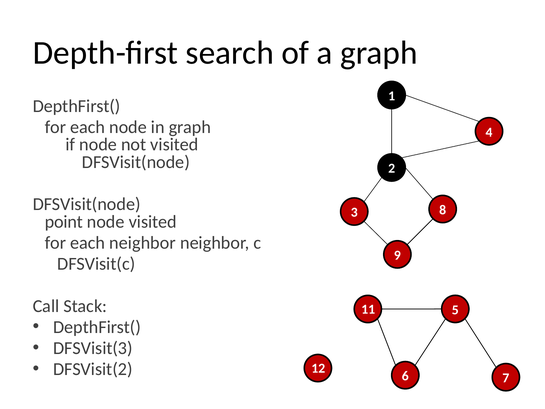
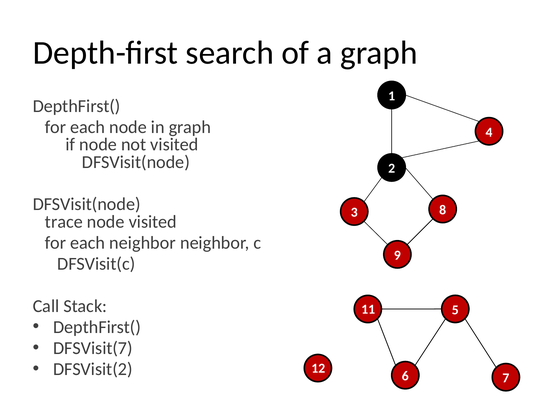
point: point -> trace (64, 222)
DFSVisit(3: DFSVisit(3 -> DFSVisit(7 (93, 348)
